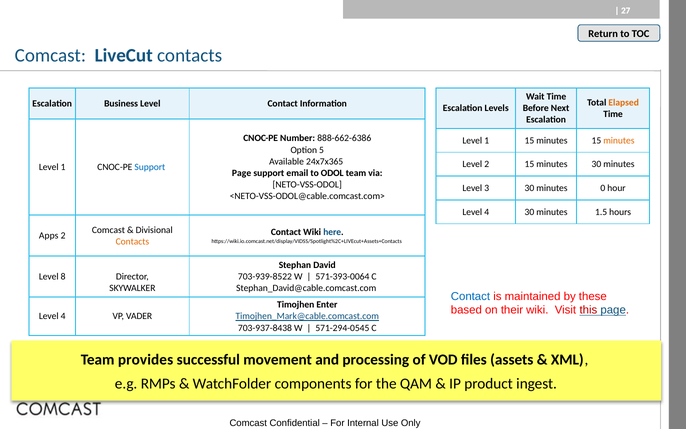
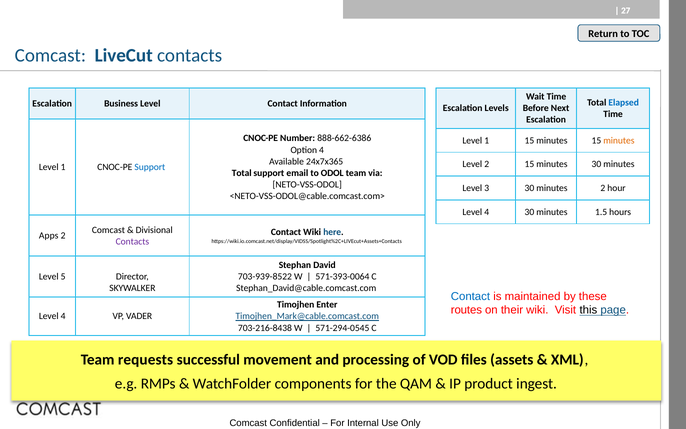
Elapsed colour: orange -> blue (624, 102)
Option 5: 5 -> 4 (322, 150)
Page: Page -> Total (242, 173)
minutes 0: 0 -> 2 (603, 188)
Contacts colour: orange -> purple (132, 241)
8: 8 -> 5 (63, 276)
based: based -> routes (466, 310)
this colour: red -> black (588, 310)
703-937-8438: 703-937-8438 -> 703-216-8438 (265, 328)
provides: provides -> requests (146, 359)
